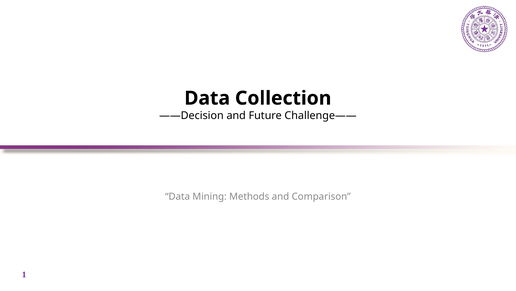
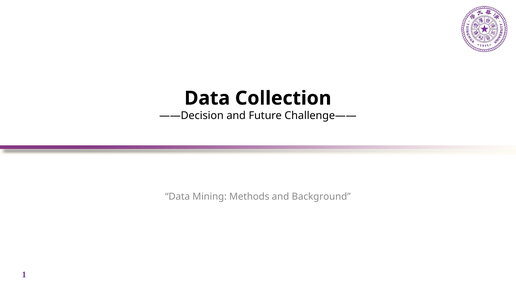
Comparison: Comparison -> Background (321, 196)
